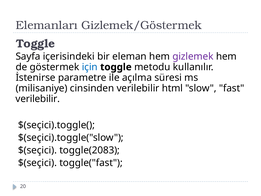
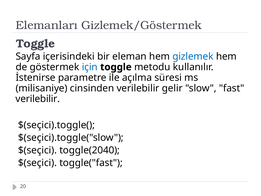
gizlemek colour: purple -> blue (193, 56)
html: html -> gelir (172, 88)
toggle(2083: toggle(2083 -> toggle(2040 (90, 150)
